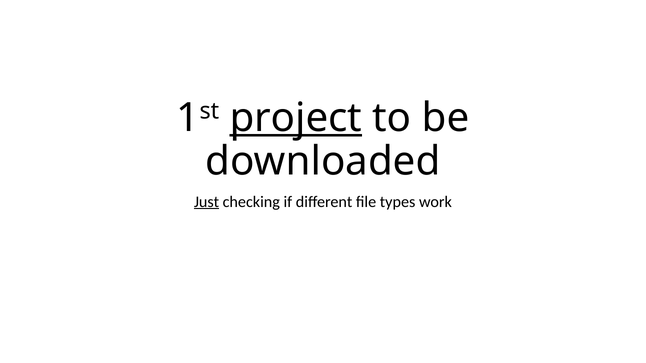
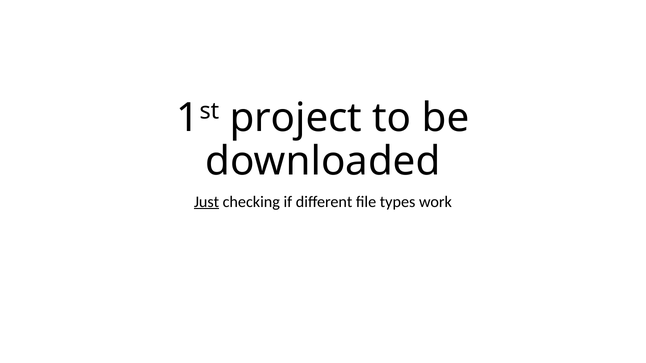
project underline: present -> none (296, 118)
